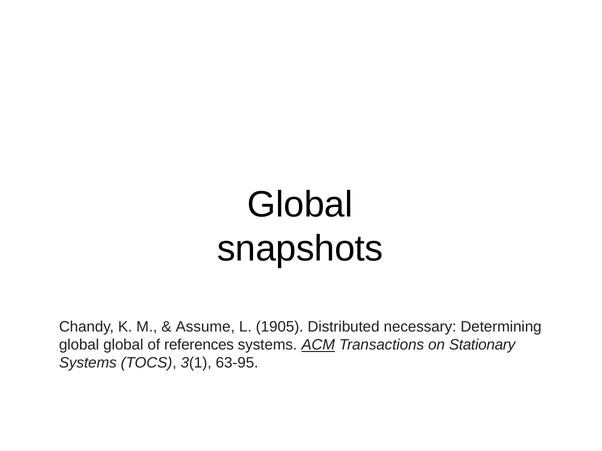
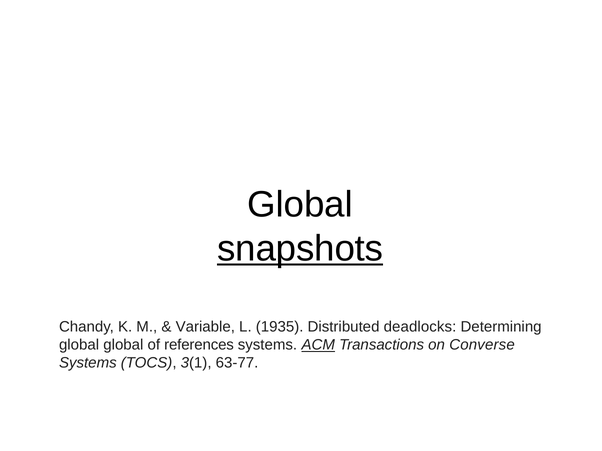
snapshots underline: none -> present (300, 249)
Assume: Assume -> Variable (205, 327)
1905: 1905 -> 1935 (280, 327)
necessary: necessary -> deadlocks (420, 327)
Stationary: Stationary -> Converse (482, 345)
63-95: 63-95 -> 63-77 (237, 363)
